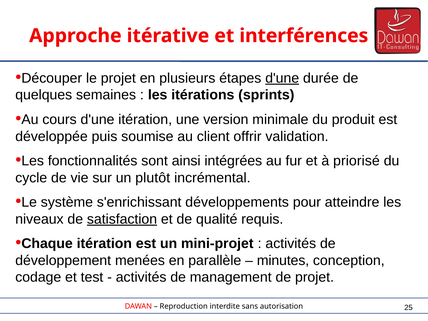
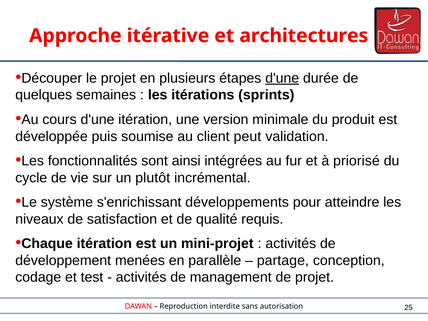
interférences: interférences -> architectures (304, 36)
offrir: offrir -> peut (247, 136)
satisfaction underline: present -> none (122, 219)
minutes: minutes -> partage (283, 260)
